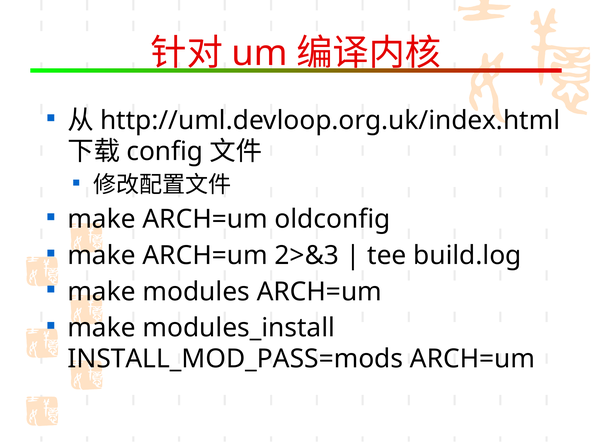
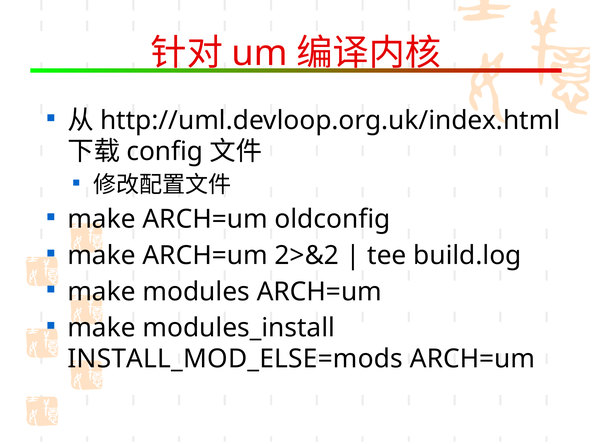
2>&3: 2>&3 -> 2>&2 (307, 255)
INSTALL_MOD_PASS=mods: INSTALL_MOD_PASS=mods -> INSTALL_MOD_ELSE=mods (235, 359)
